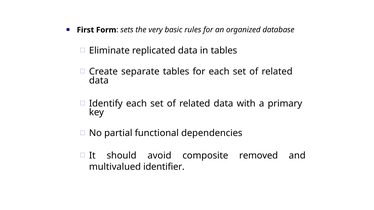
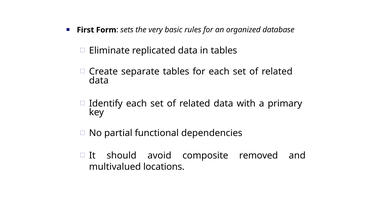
identifier: identifier -> locations (164, 167)
